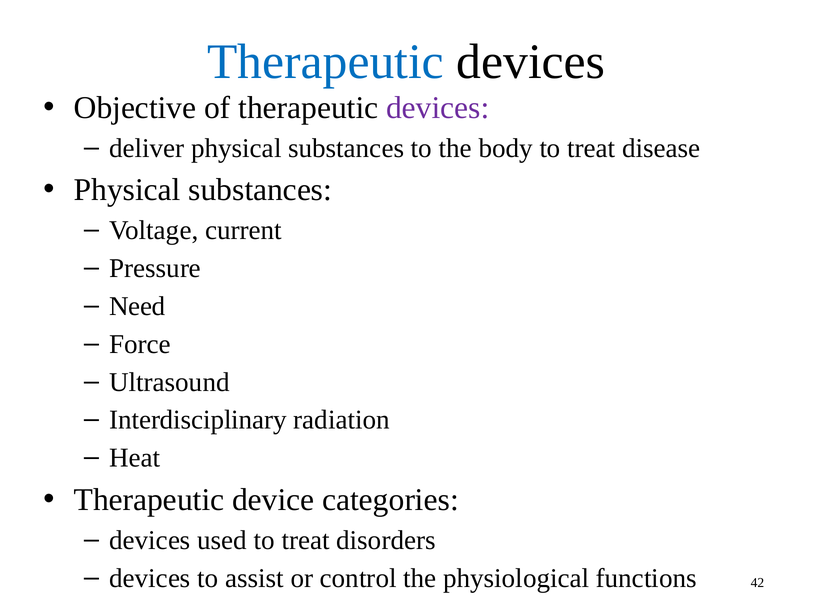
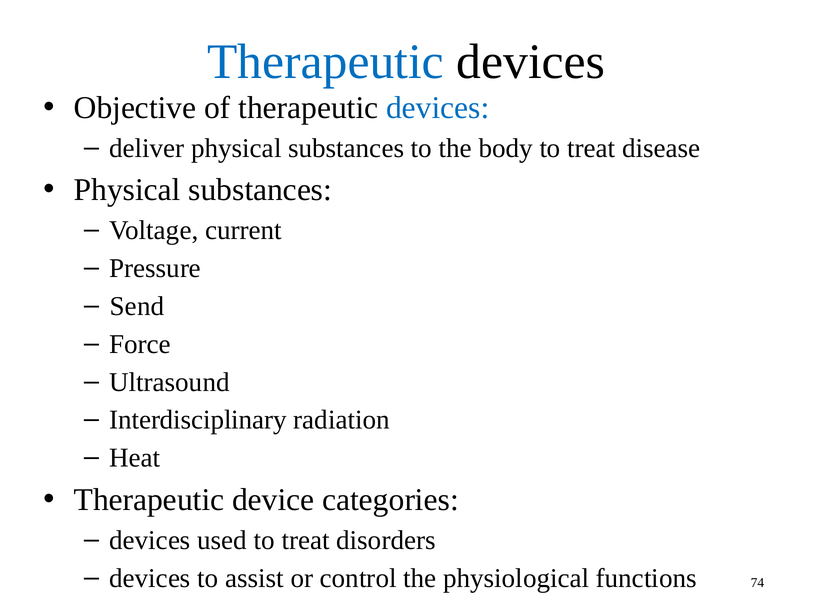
devices colour: purple -> blue (438, 108)
Need: Need -> Send (137, 306)
42: 42 -> 74 (757, 582)
